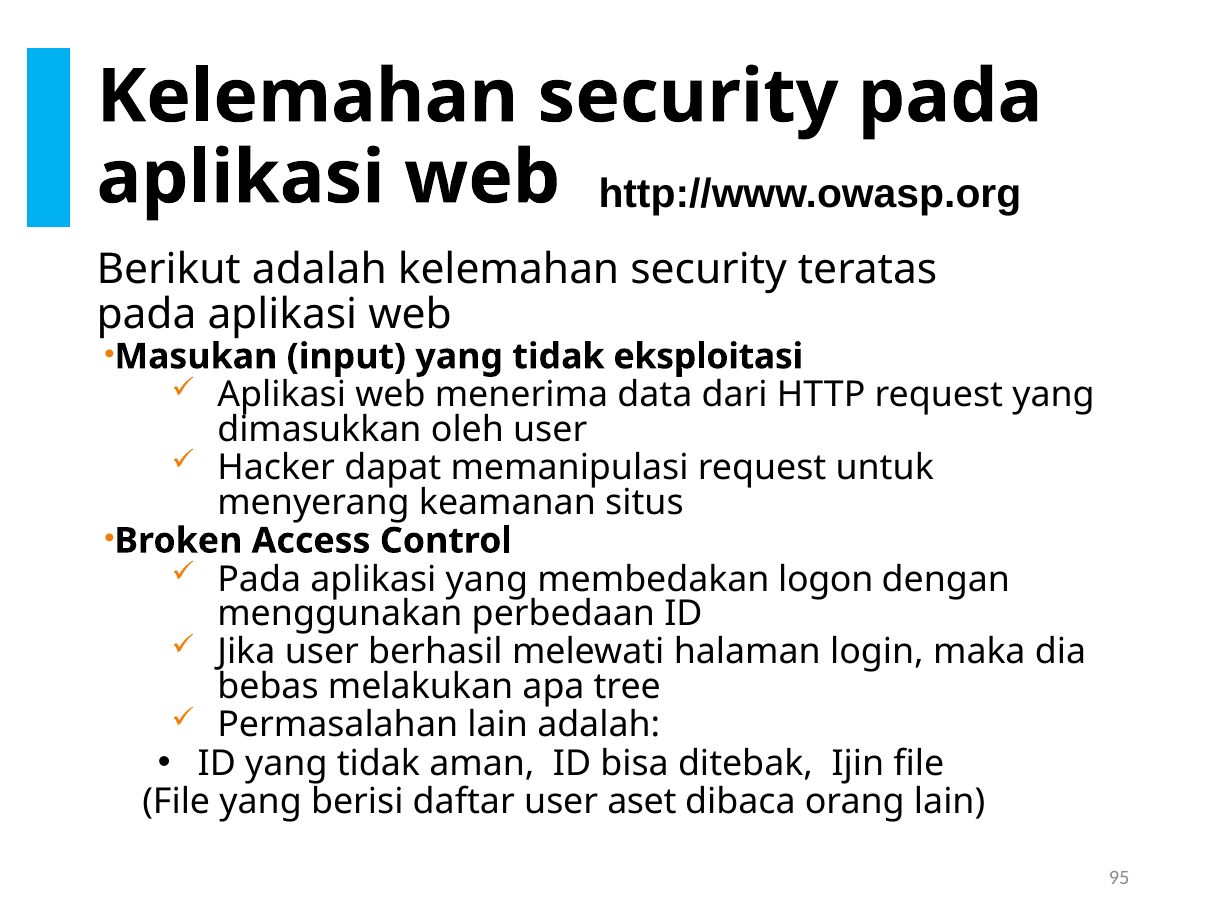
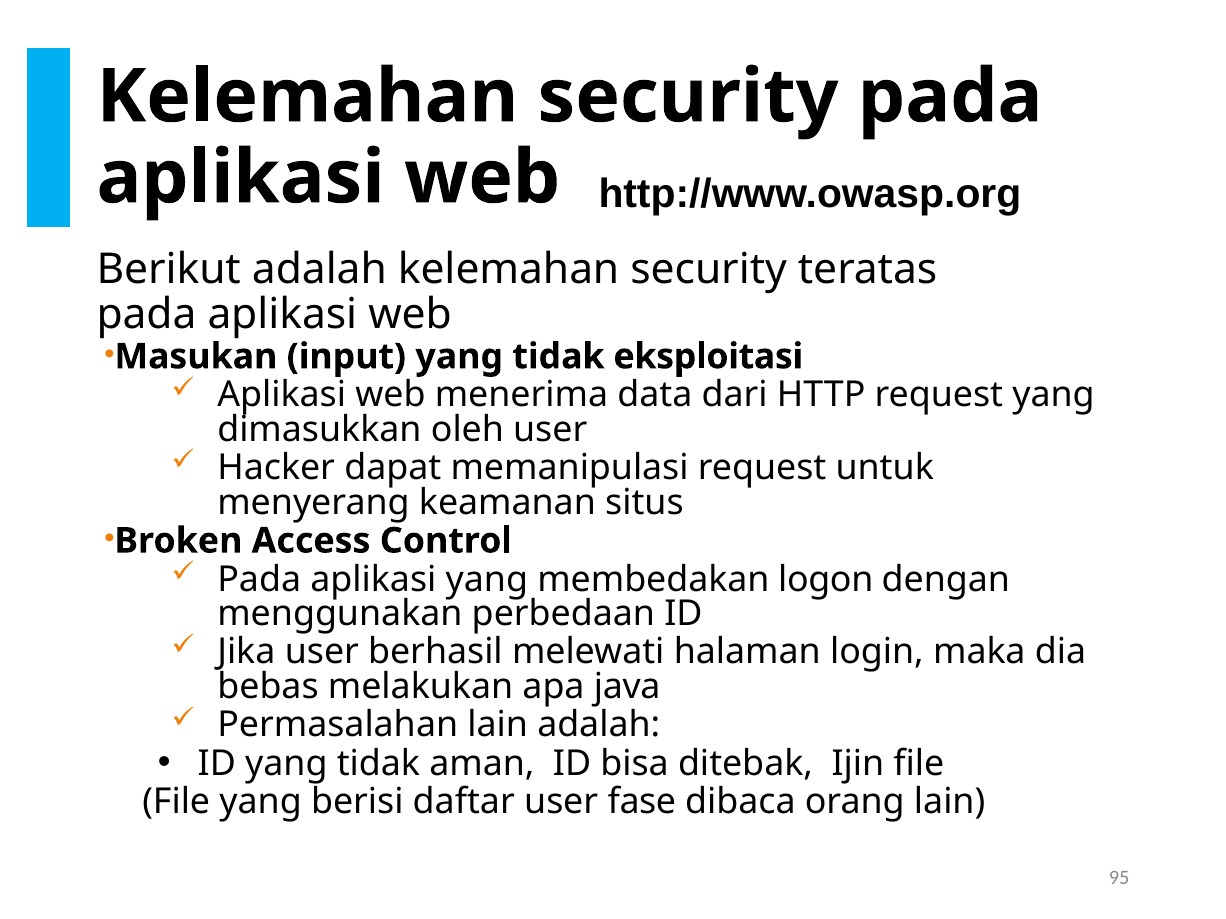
tree: tree -> java (627, 687)
aset: aset -> fase (642, 803)
